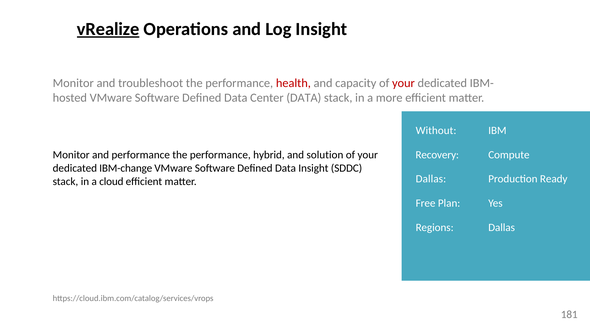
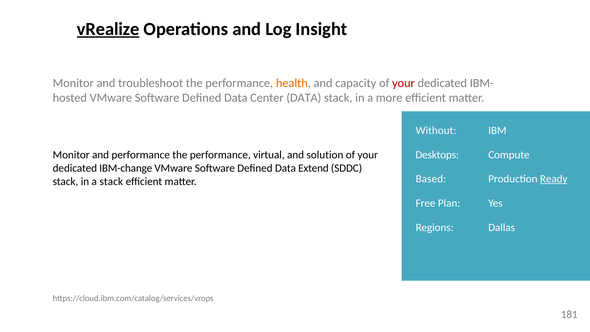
health colour: red -> orange (293, 83)
hybrid: hybrid -> virtual (269, 155)
Recovery: Recovery -> Desktops (437, 155)
Data Insight: Insight -> Extend (313, 168)
Dallas: Dallas -> Based (431, 179)
Ready underline: none -> present (554, 179)
a cloud: cloud -> stack (111, 181)
